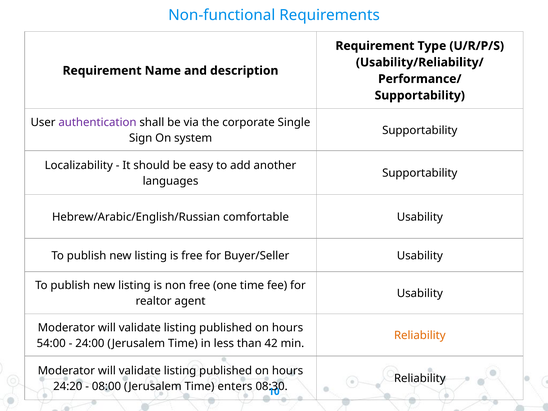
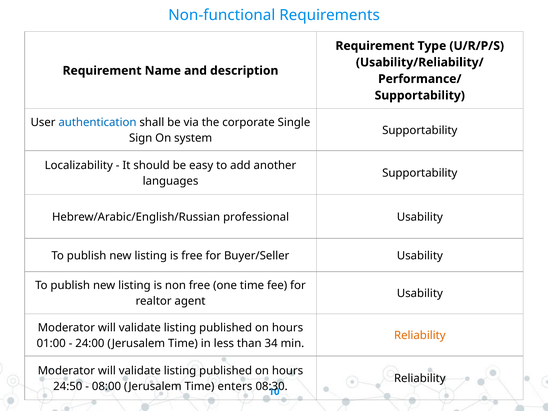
authentication colour: purple -> blue (97, 122)
comfortable: comfortable -> professional (256, 217)
54:00: 54:00 -> 01:00 (51, 343)
42: 42 -> 34 (271, 343)
24:20: 24:20 -> 24:50 (68, 386)
